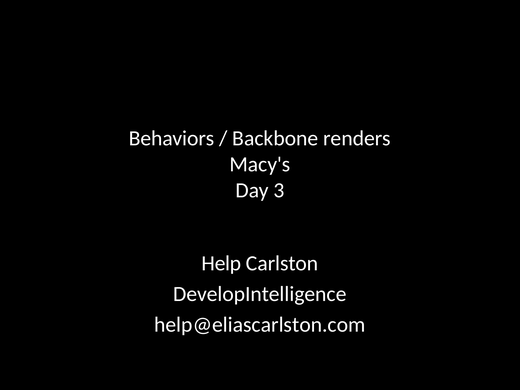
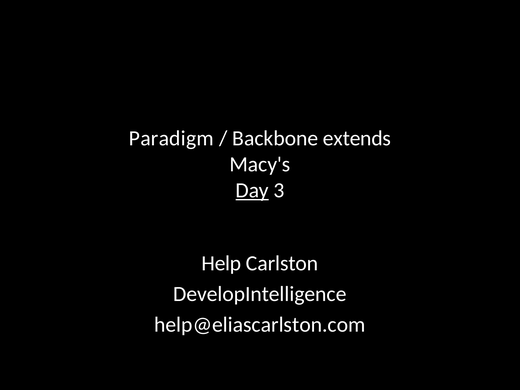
Behaviors: Behaviors -> Paradigm (171, 138)
renders: renders -> extends (357, 138)
Day underline: none -> present (252, 190)
